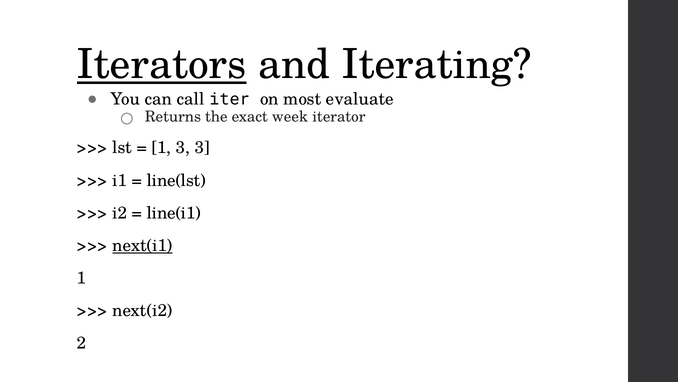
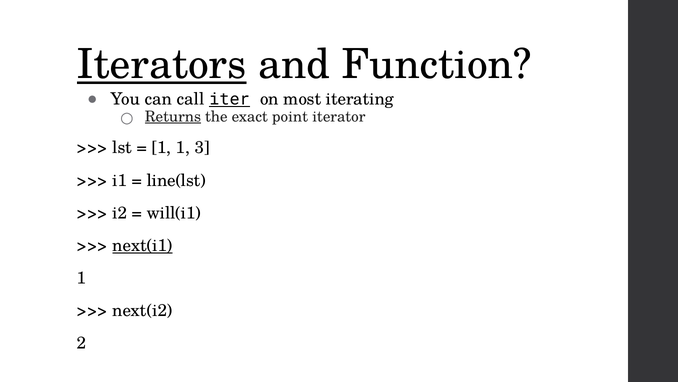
Iterating: Iterating -> Function (437, 65)
iter underline: none -> present (230, 99)
evaluate: evaluate -> iterating (360, 99)
Returns underline: none -> present (173, 116)
week: week -> point (290, 116)
1 3: 3 -> 1 (183, 148)
line(i1: line(i1 -> will(i1 (174, 213)
